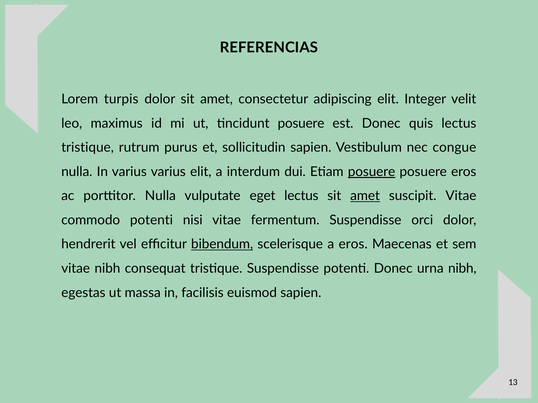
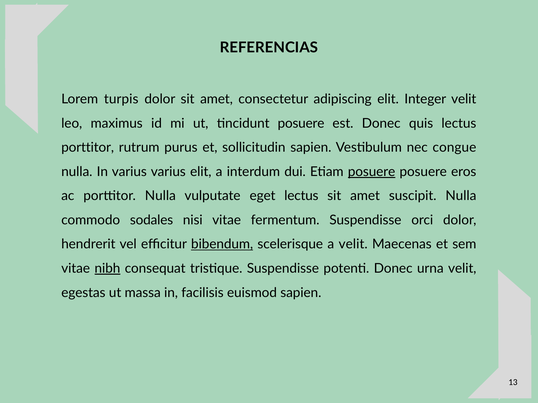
tristique: tristique -> porttitor (88, 148)
amet underline: present -> none (365, 196)
suscipit Vitae: Vitae -> Nulla (461, 196)
commodo potenti: potenti -> sodales (152, 220)
a eros: eros -> velit (353, 245)
nibh underline: none -> present (107, 269)
urna nibh: nibh -> velit (462, 269)
